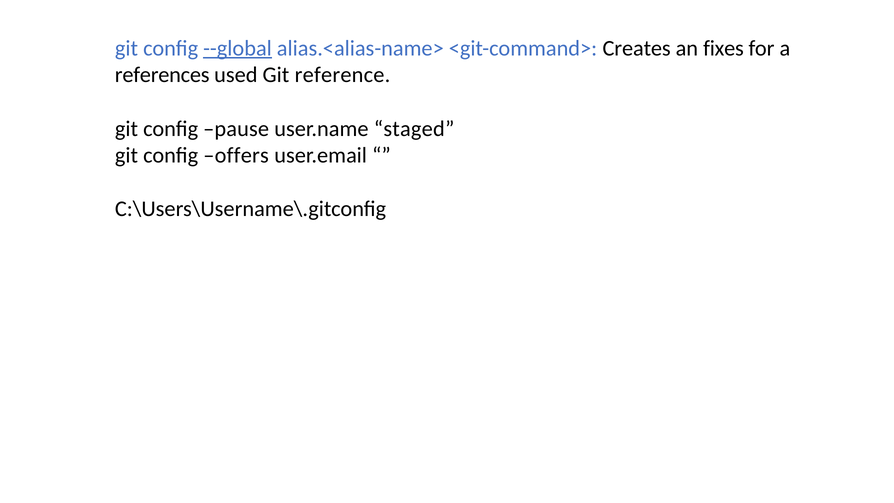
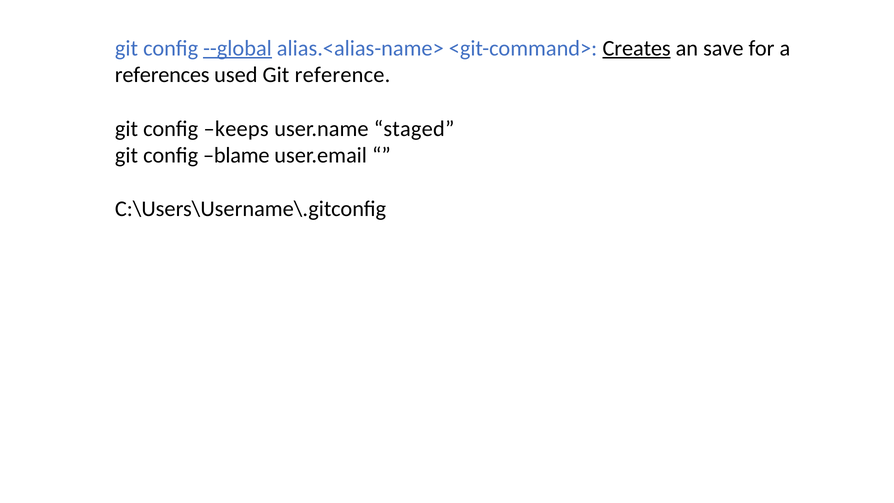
Creates underline: none -> present (637, 48)
fixes: fixes -> save (723, 48)
pause: pause -> keeps (236, 129)
offers: offers -> blame (236, 155)
